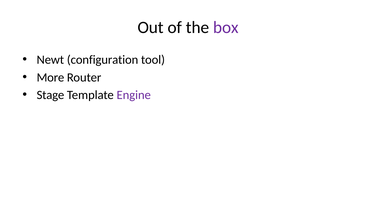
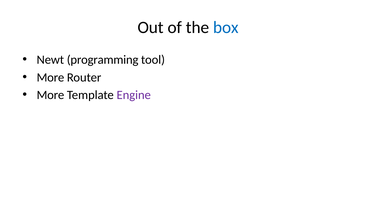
box colour: purple -> blue (226, 27)
configuration: configuration -> programming (103, 60)
Stage: Stage -> More (50, 95)
